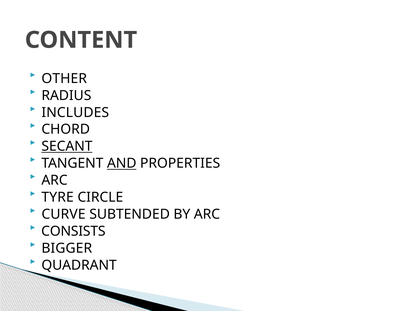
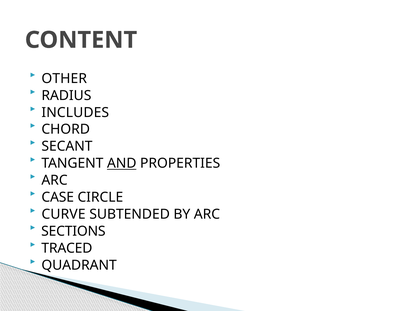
SECANT underline: present -> none (67, 147)
TYRE: TYRE -> CASE (58, 197)
CONSISTS: CONSISTS -> SECTIONS (73, 231)
BIGGER: BIGGER -> TRACED (67, 248)
